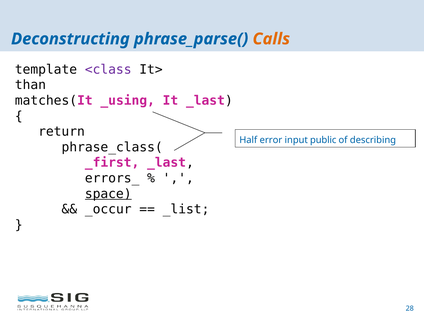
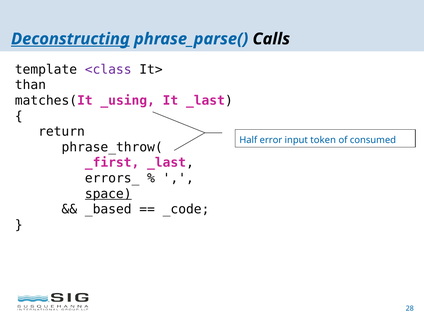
Deconstructing underline: none -> present (70, 39)
Calls colour: orange -> black (271, 39)
public: public -> token (323, 140)
describing: describing -> consumed (373, 140)
phrase_class(: phrase_class( -> phrase_throw( (112, 147)
_occur: _occur -> _based (108, 209)
_list: _list -> _code (186, 209)
